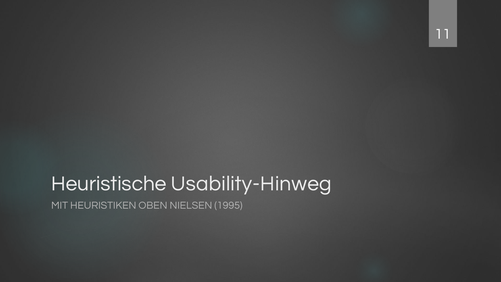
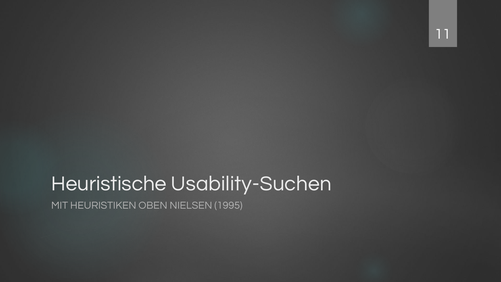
Usability-Hinweg: Usability-Hinweg -> Usability-Suchen (251, 183)
